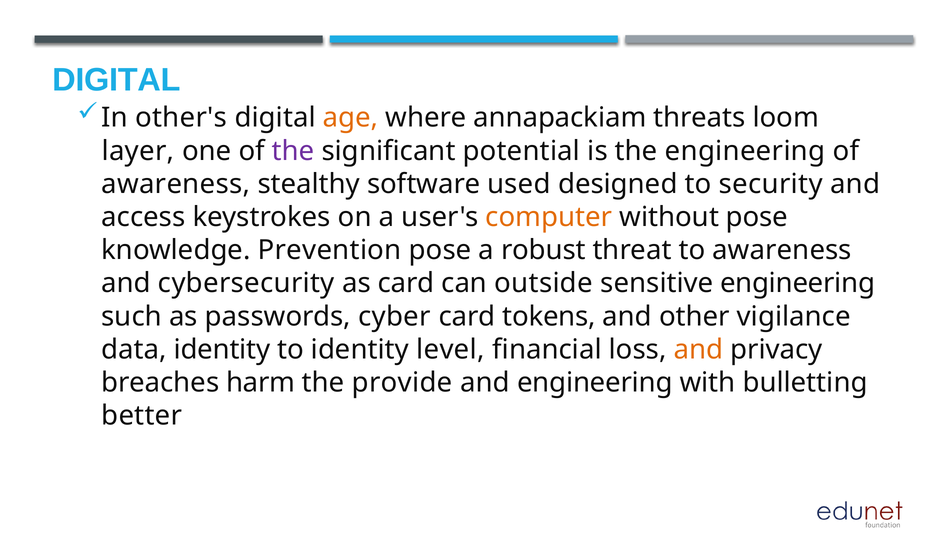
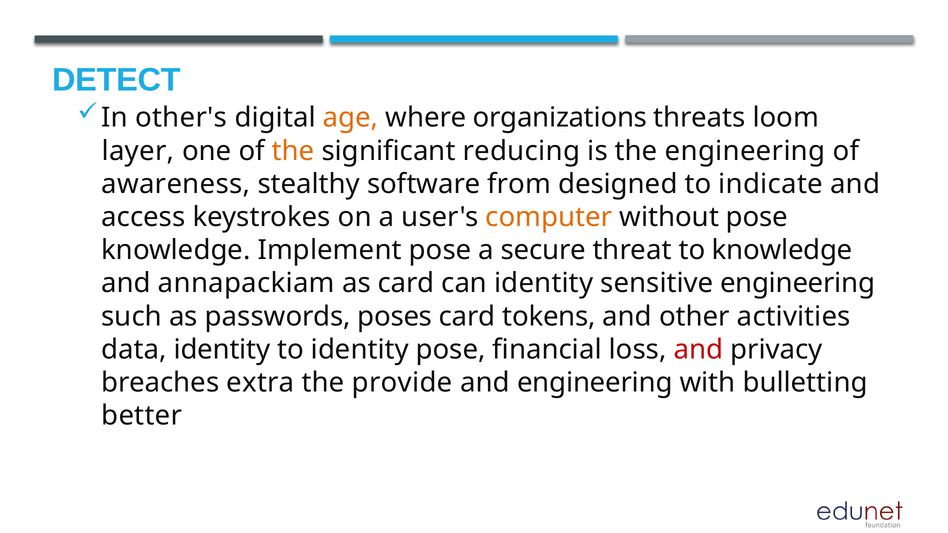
DIGITAL: DIGITAL -> DETECT (116, 80)
annapackiam: annapackiam -> organizations (560, 118)
the colour: purple -> orange (293, 151)
potential: potential -> reducing (521, 151)
used: used -> from (519, 184)
security: security -> indicate (771, 184)
Prevention: Prevention -> Implement (330, 250)
robust: robust -> secure (543, 250)
to awareness: awareness -> knowledge (782, 250)
cybersecurity: cybersecurity -> annapackiam (246, 283)
can outside: outside -> identity (544, 283)
cyber: cyber -> poses (395, 317)
vigilance: vigilance -> activities (794, 317)
identity level: level -> pose (451, 350)
and colour: orange -> red (698, 350)
harm: harm -> extra (260, 383)
